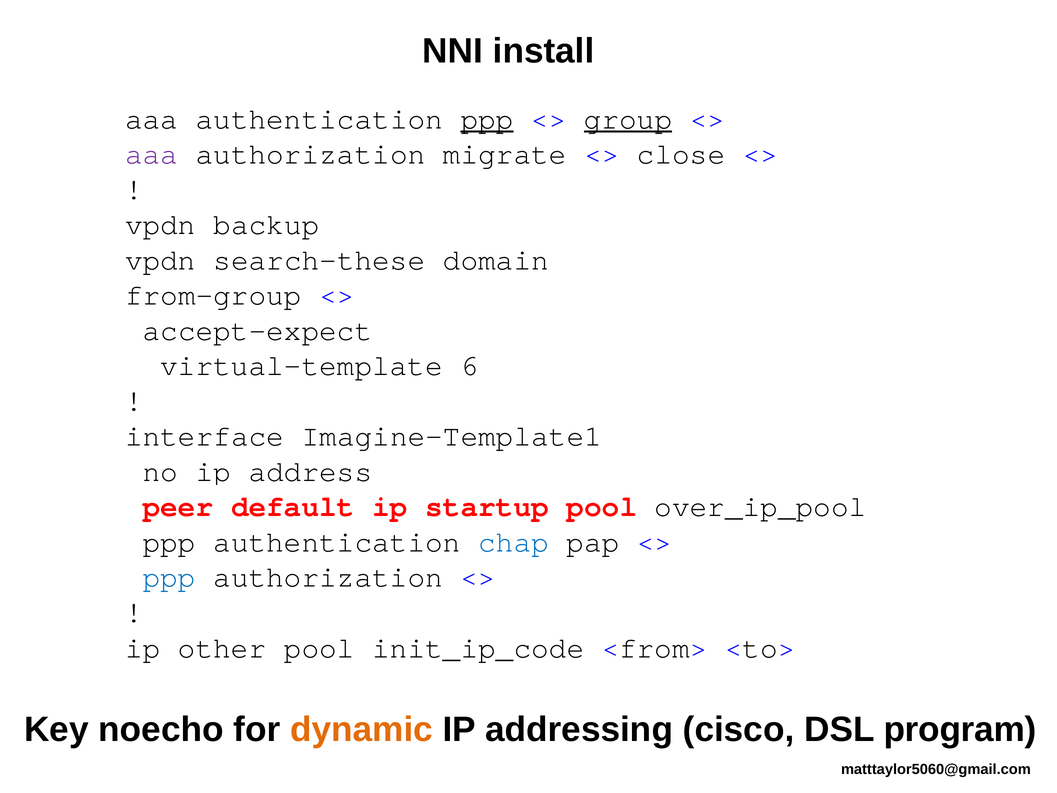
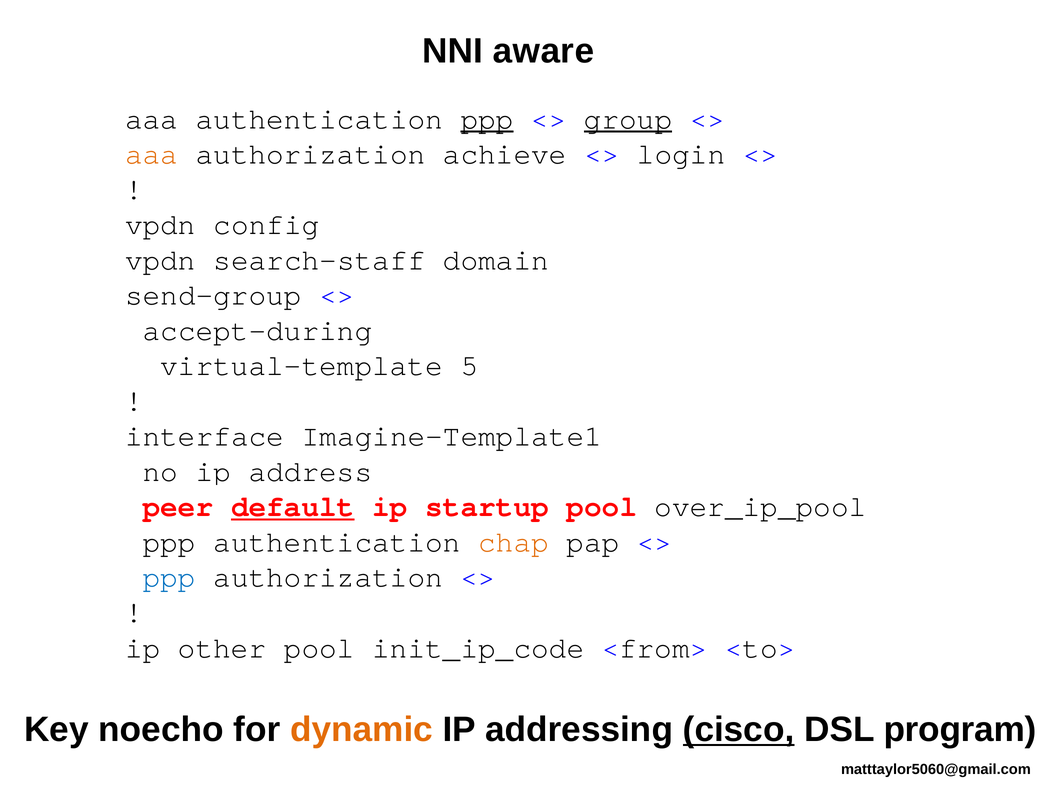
install: install -> aware (543, 51)
aaa colour: purple -> orange (152, 154)
migrate: migrate -> achieve (505, 154)
close: close -> login (681, 154)
backup: backup -> config (266, 225)
search-these: search-these -> search-staff (319, 260)
from-group: from-group -> send-group (213, 295)
accept-expect: accept-expect -> accept-during (257, 330)
6: 6 -> 5 (469, 366)
default underline: none -> present (293, 507)
chap colour: blue -> orange (513, 542)
cisco underline: none -> present (739, 729)
